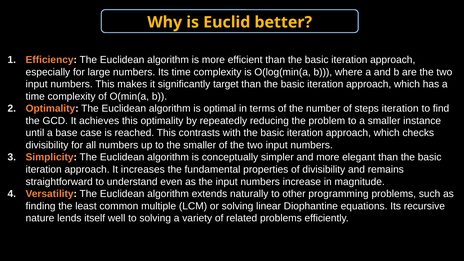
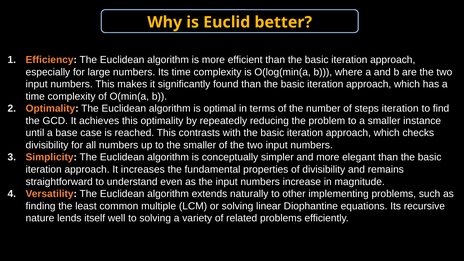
target: target -> found (226, 84)
programming: programming -> implementing (339, 194)
